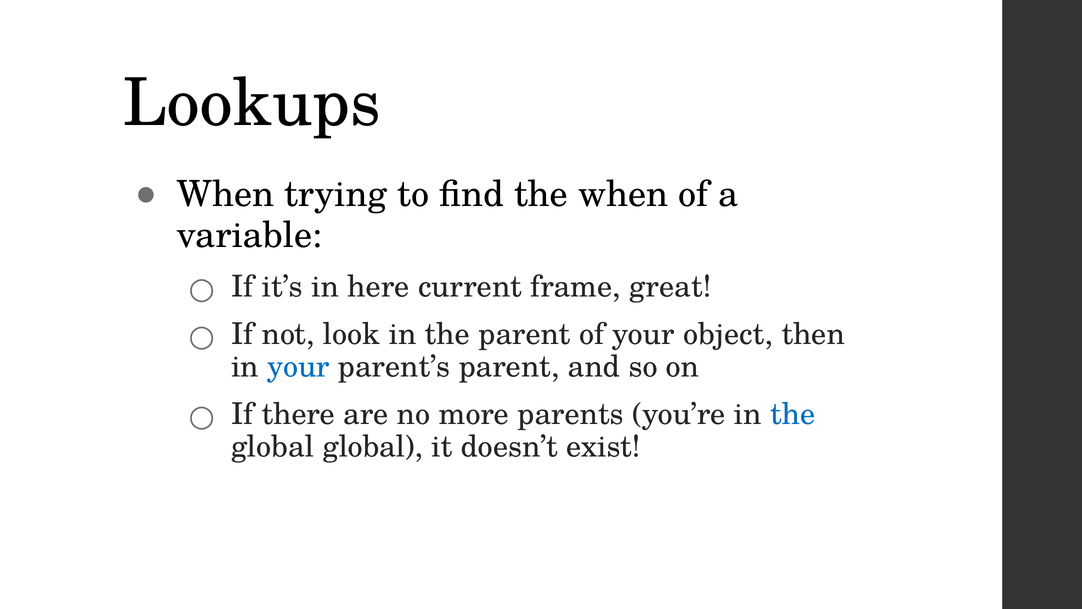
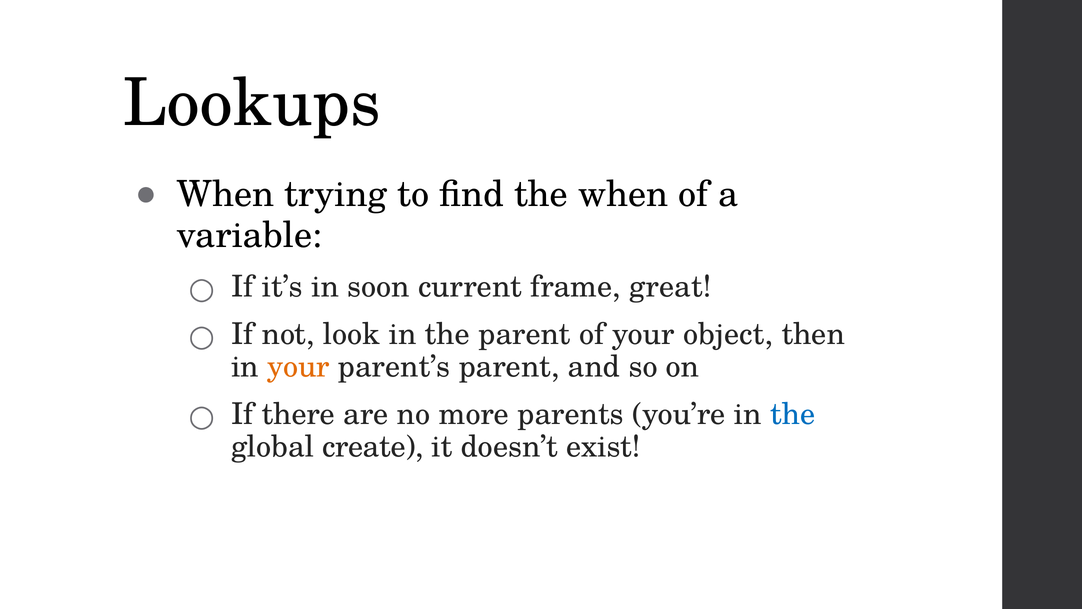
here: here -> soon (379, 286)
your colour: blue -> orange (298, 366)
global global: global -> create (373, 446)
